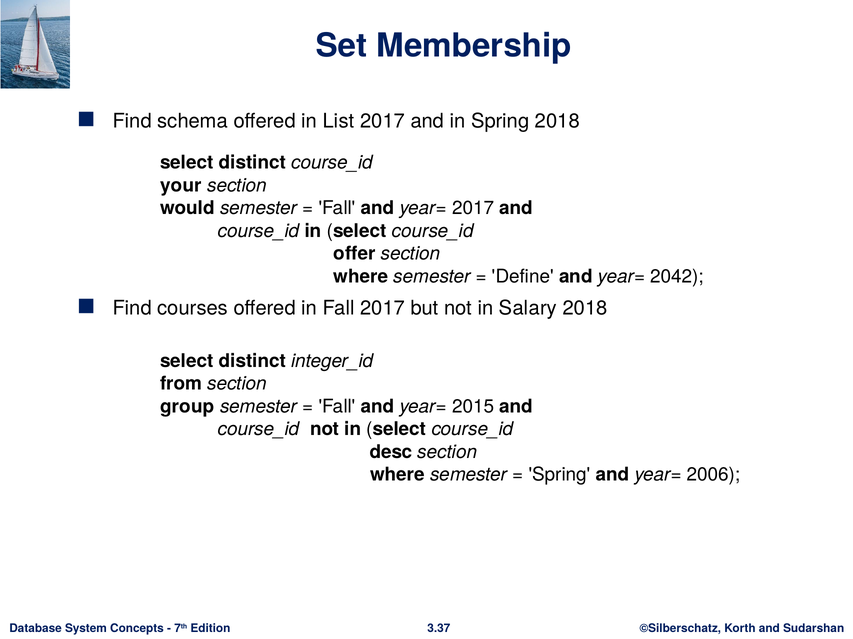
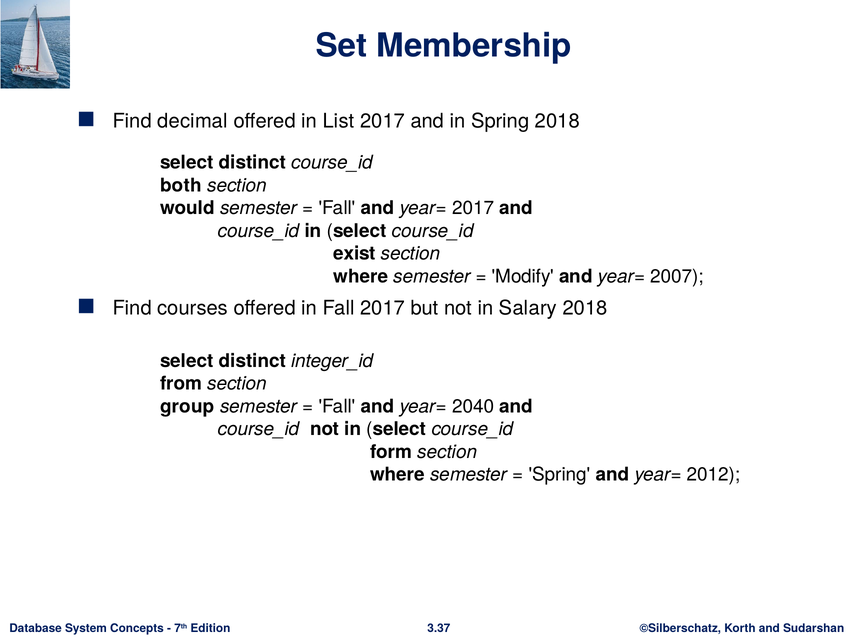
schema: schema -> decimal (193, 121)
your: your -> both (181, 186)
offer: offer -> exist (355, 254)
Define: Define -> Modify (523, 277)
2042: 2042 -> 2007 (677, 277)
2015: 2015 -> 2040 (473, 407)
desc: desc -> form (391, 452)
2006: 2006 -> 2012 (714, 475)
